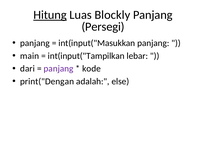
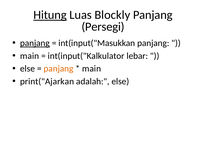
panjang underline: none -> present (35, 43)
int(input("Tampilkan: int(input("Tampilkan -> int(input("Kalkulator (86, 56)
dari: dari -> else (28, 69)
panjang colour: purple -> orange (59, 69)
kode: kode -> main (92, 69)
print("Dengan: print("Dengan -> print("Ajarkan (47, 82)
